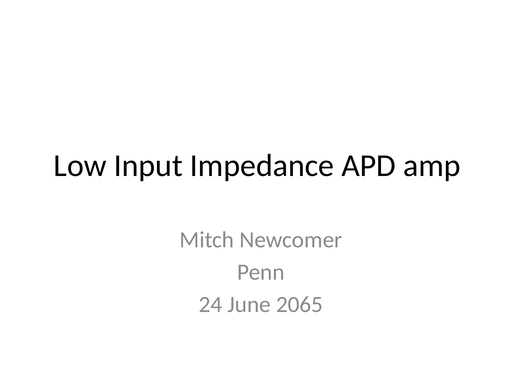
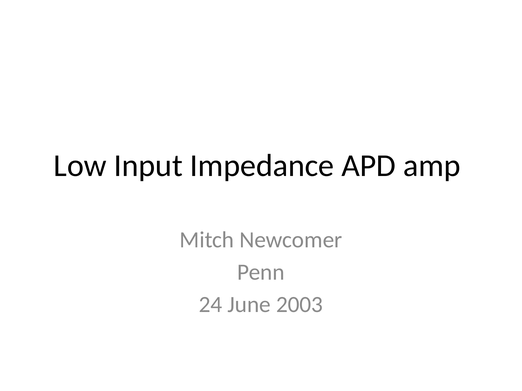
2065: 2065 -> 2003 (300, 305)
